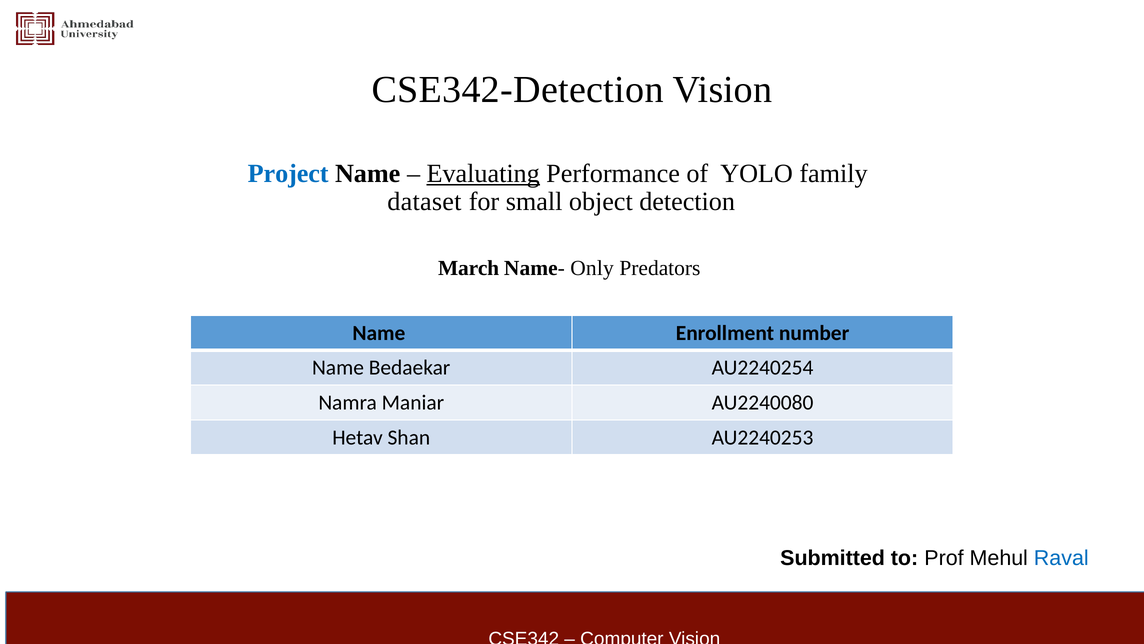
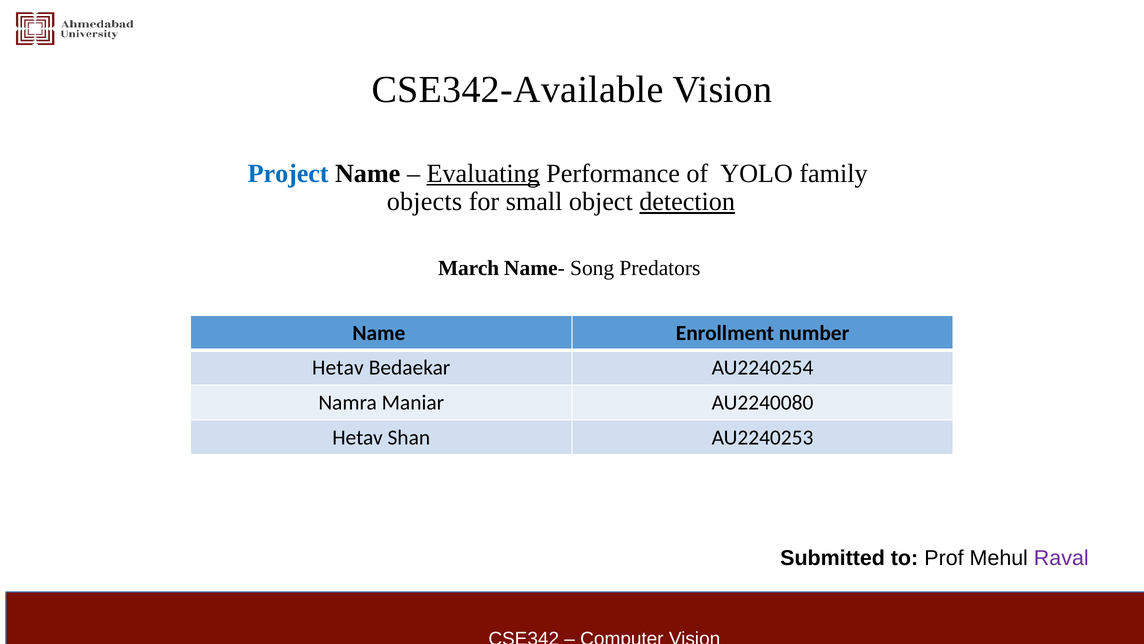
CSE342-Detection: CSE342-Detection -> CSE342-Available (518, 89)
dataset: dataset -> objects (424, 202)
detection underline: none -> present (687, 202)
Only: Only -> Song (592, 268)
Name: Name -> Hetav (338, 368)
Raval colour: blue -> purple (1061, 558)
